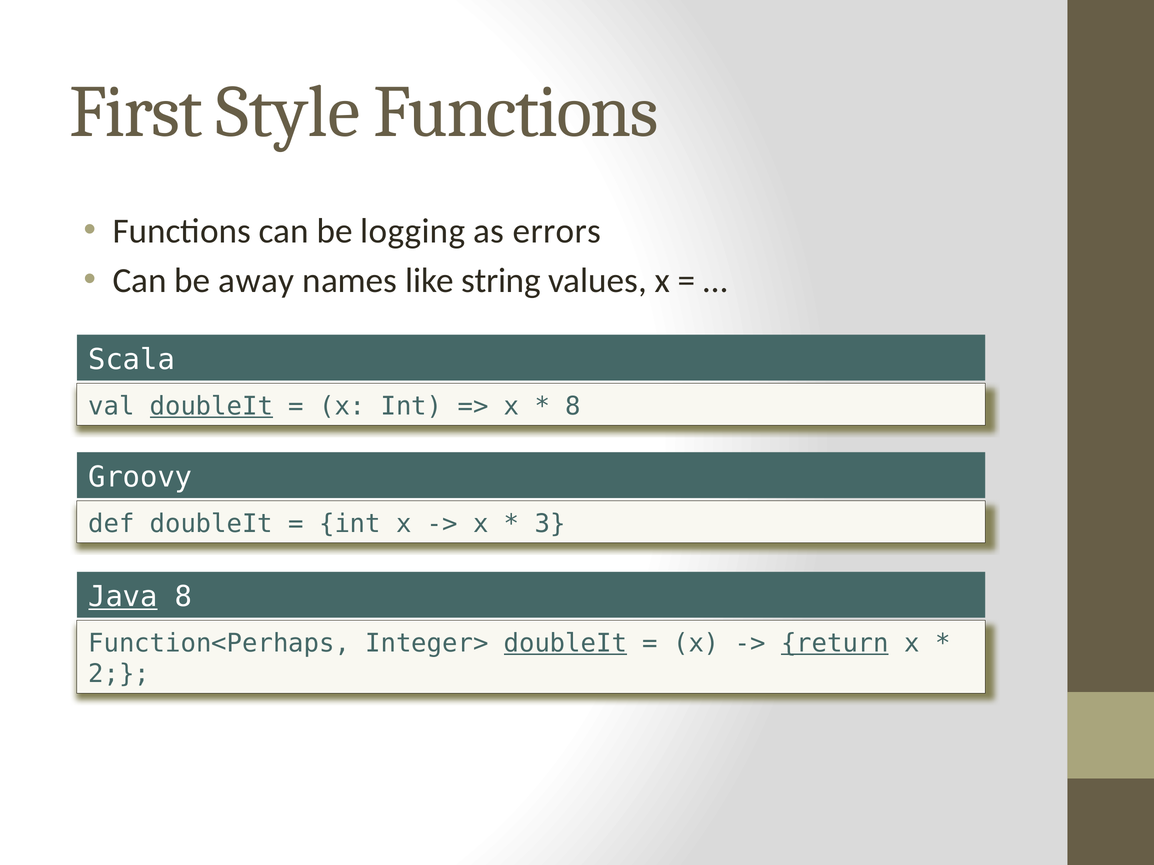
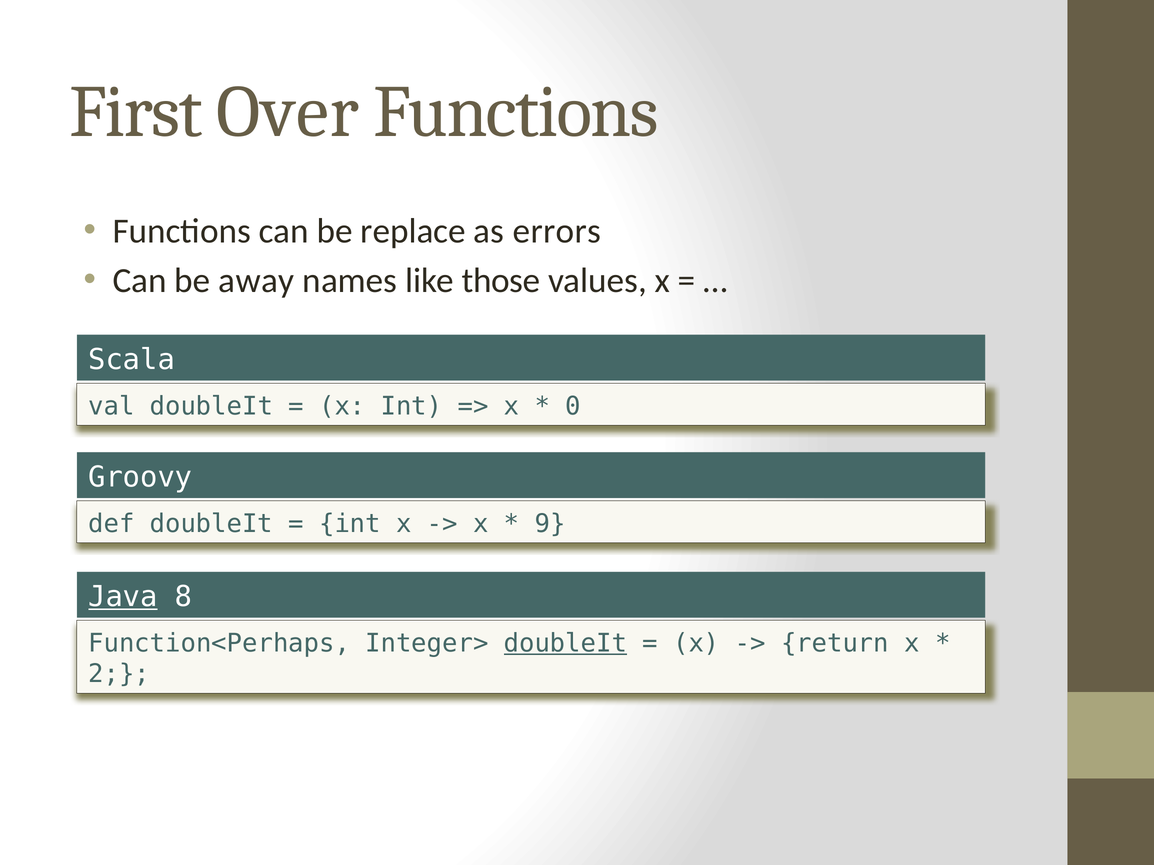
Style: Style -> Over (288, 112)
logging: logging -> replace (413, 231)
string: string -> those (501, 281)
doubleIt underline: present -> none (211, 406)
8: 8 -> 0 (573, 406)
3: 3 -> 9 (550, 524)
return underline: present -> none (835, 644)
